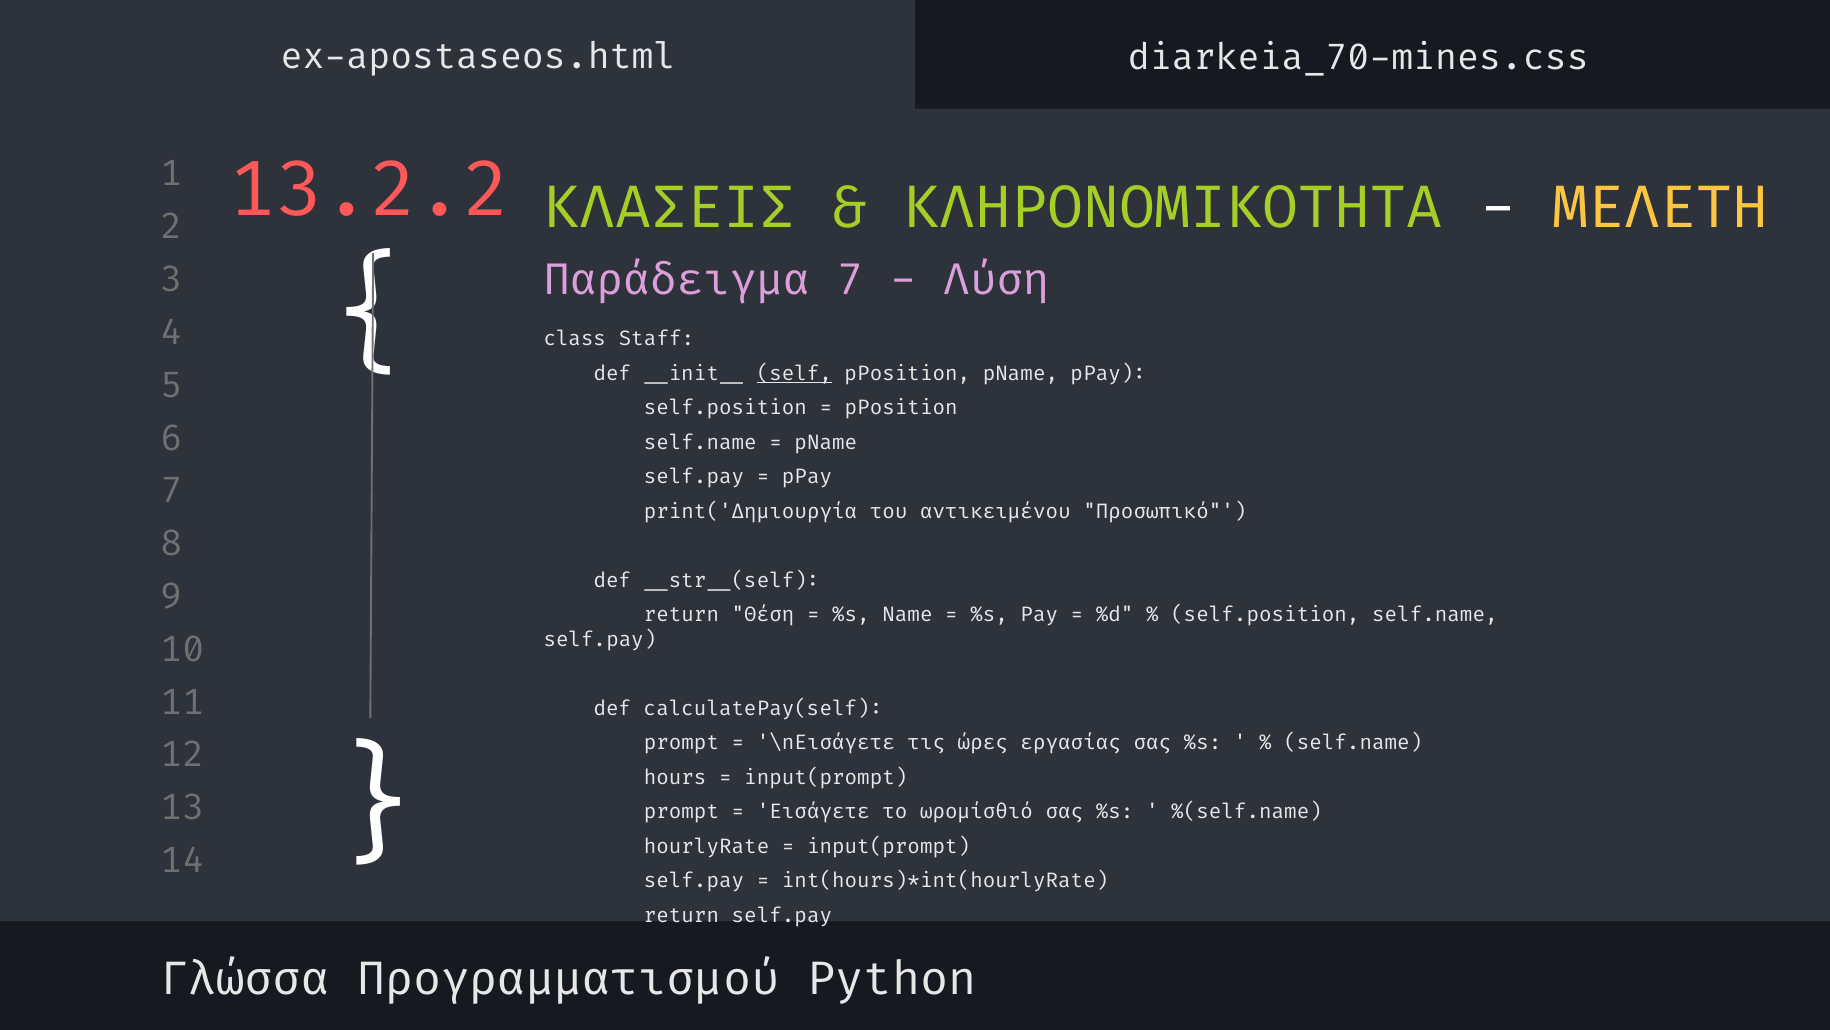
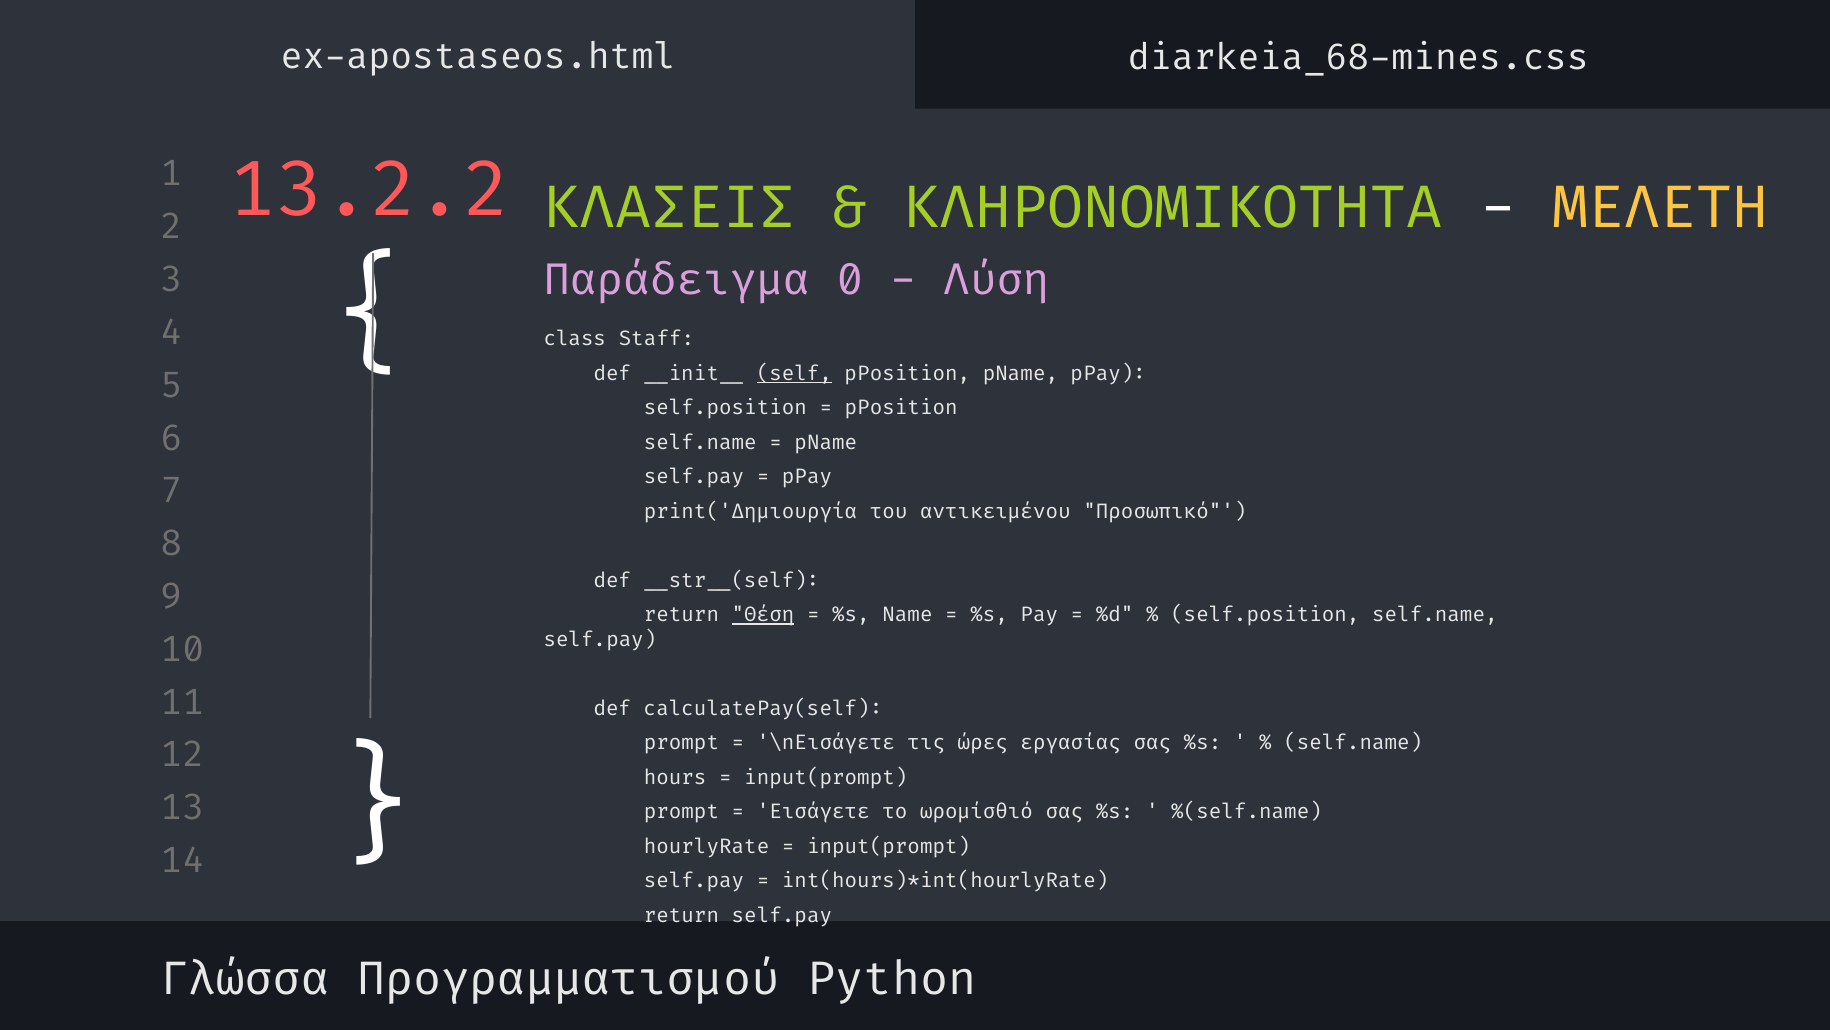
diarkeia_70-mines.css: diarkeia_70-mines.css -> diarkeia_68-mines.css (1358, 58)
Παράδειγμα 7: 7 -> 0 (850, 280)
Θέση underline: none -> present (763, 615)
